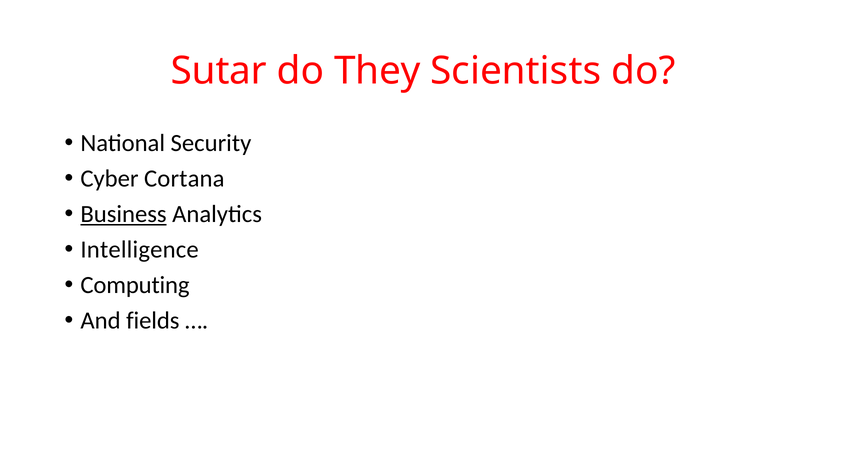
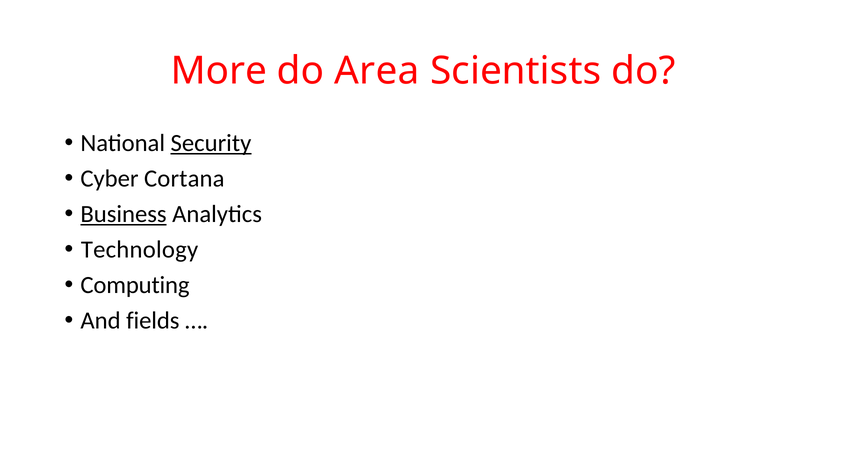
Sutar: Sutar -> More (219, 71)
They: They -> Area (377, 71)
Security underline: none -> present (211, 143)
Intelligence: Intelligence -> Technology (140, 250)
